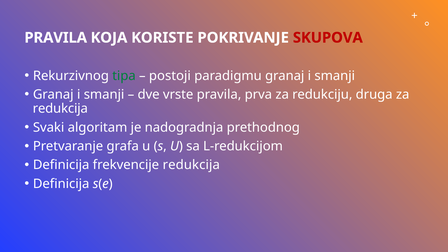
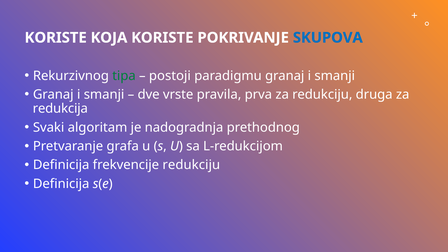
PRAVILA: PRAVILA -> KORISTE (56, 38)
SKUPOVA colour: red -> blue (328, 38)
frekvencije redukcija: redukcija -> redukciju (191, 165)
